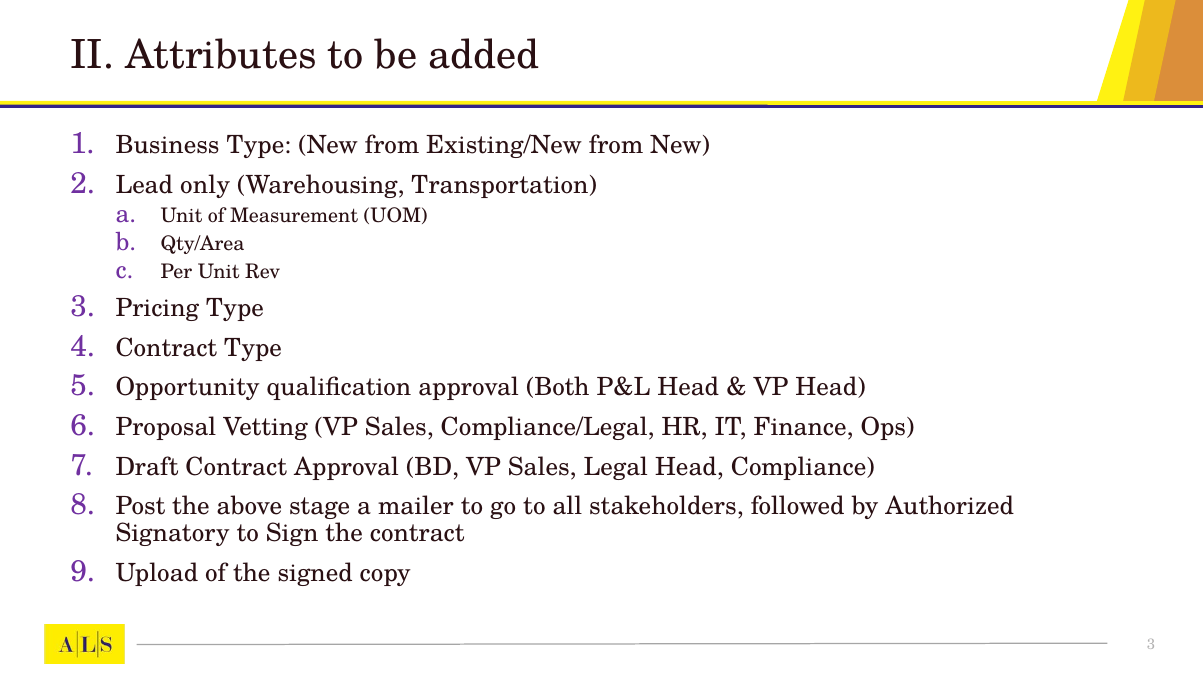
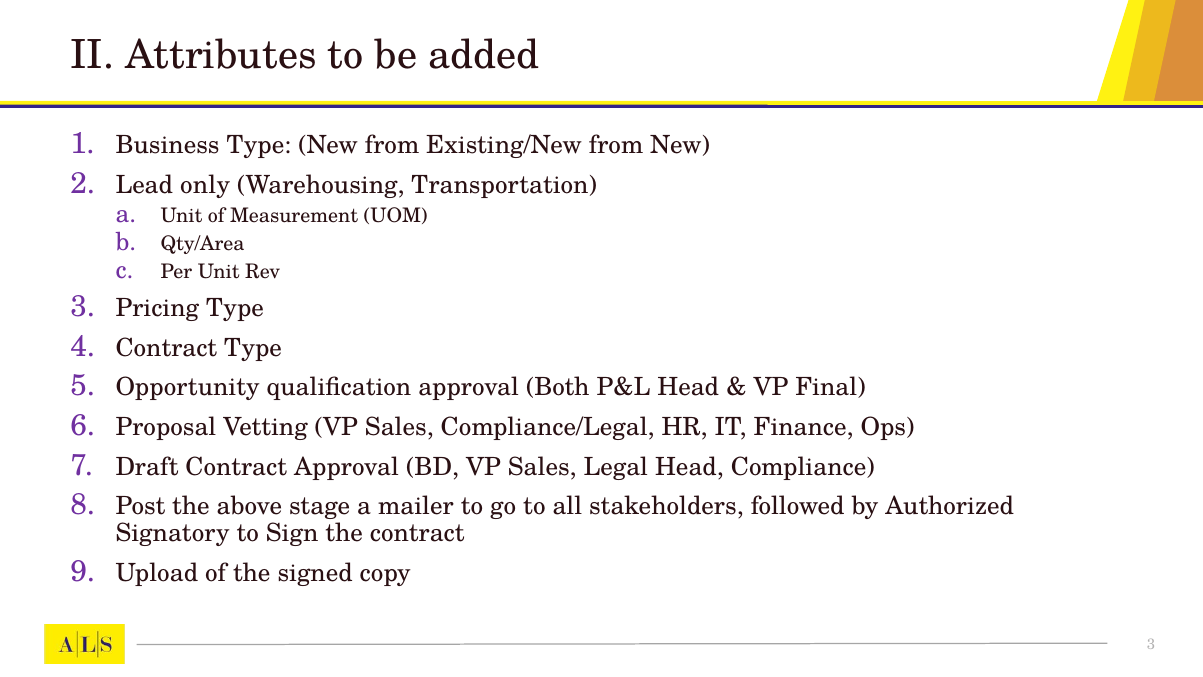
VP Head: Head -> Final (831, 388)
